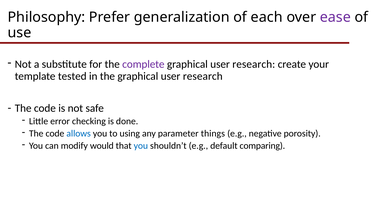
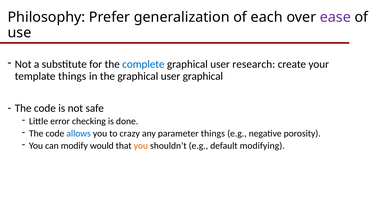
complete colour: purple -> blue (143, 64)
template tested: tested -> things (72, 76)
the graphical user research: research -> graphical (203, 76)
using: using -> crazy (130, 134)
you colour: blue -> orange (141, 146)
comparing: comparing -> modifying (262, 146)
